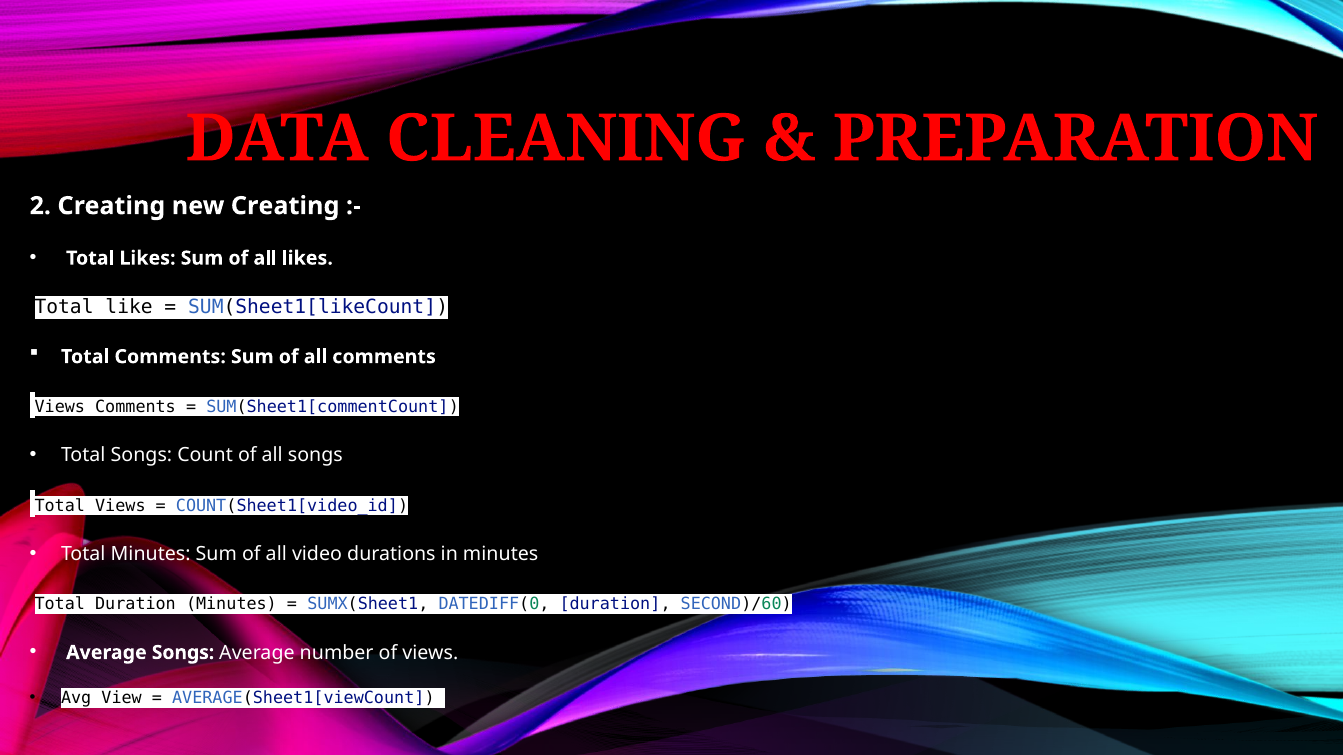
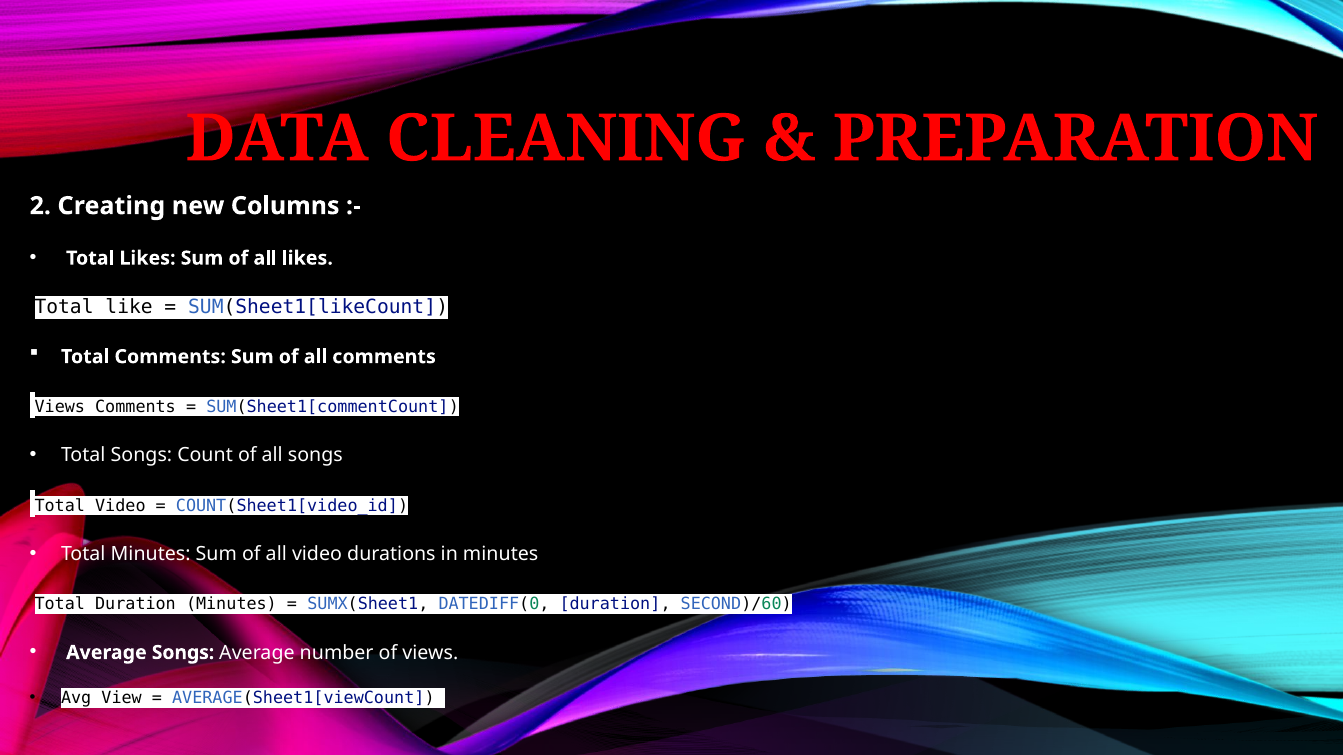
new Creating: Creating -> Columns (285, 206)
Total Views: Views -> Video (120, 506)
